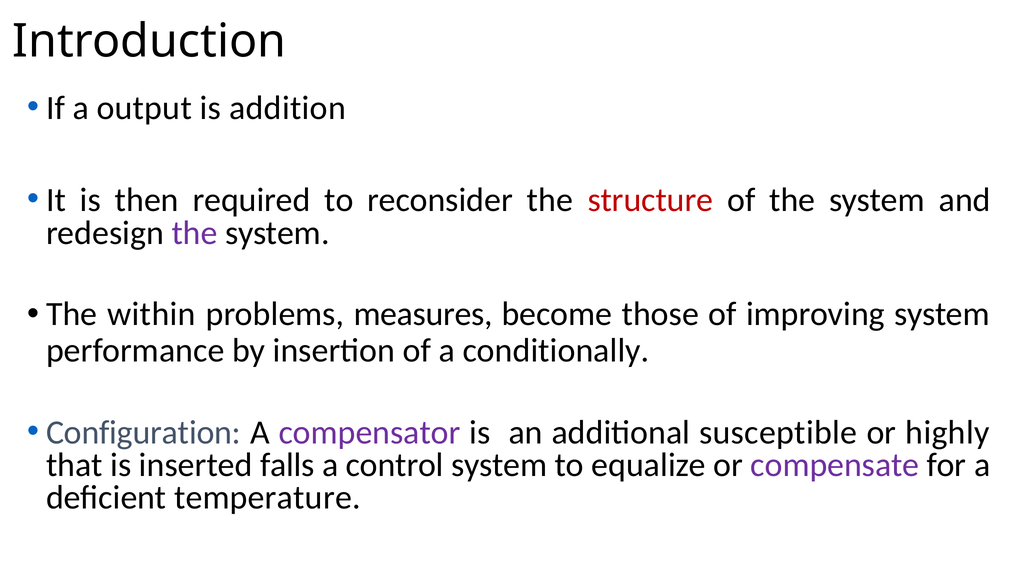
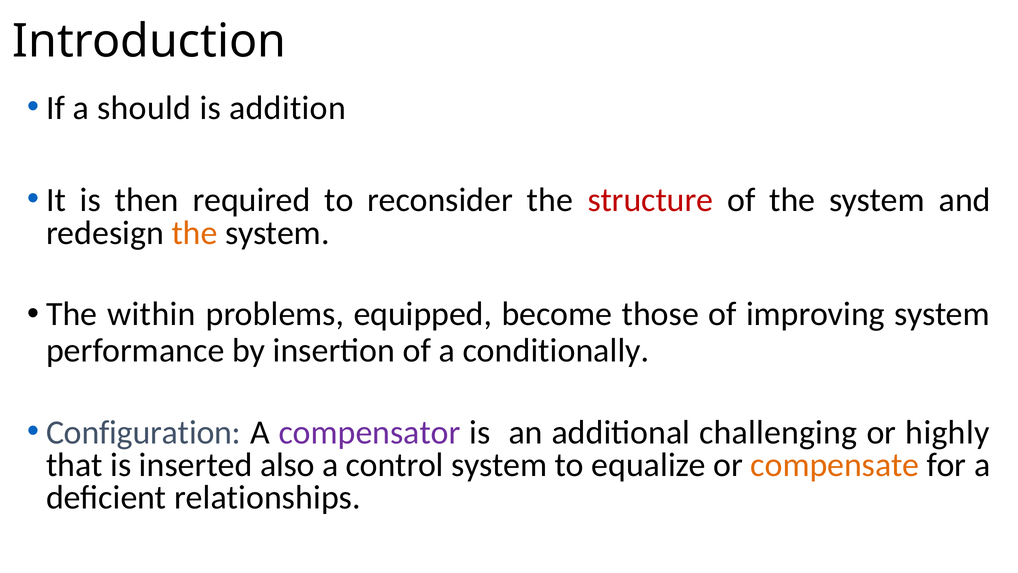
output: output -> should (144, 108)
the colour: purple -> orange (195, 233)
measures: measures -> equipped (423, 314)
susceptible: susceptible -> challenging (778, 432)
falls: falls -> also (287, 465)
compensate colour: purple -> orange (835, 465)
temperature: temperature -> relationships (267, 497)
